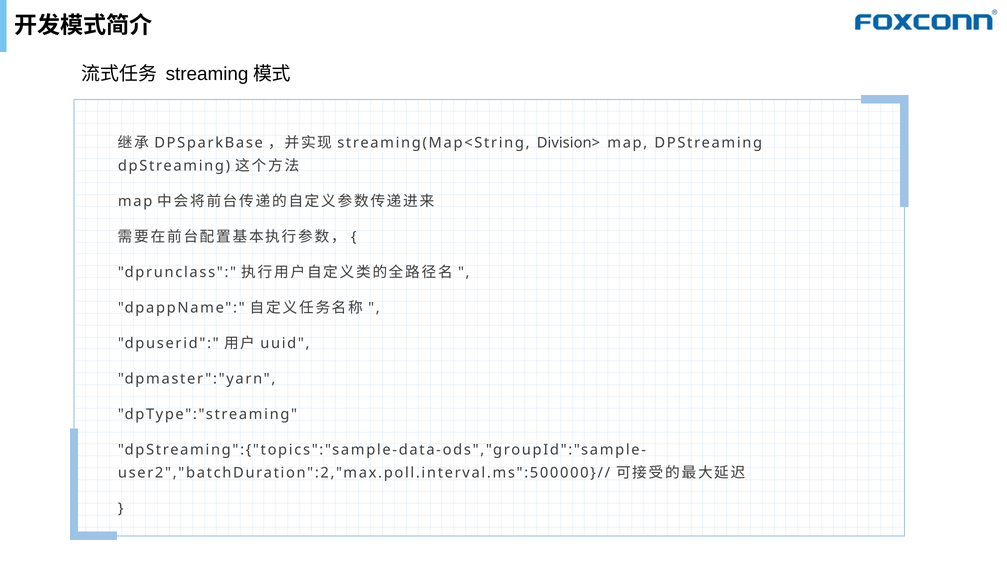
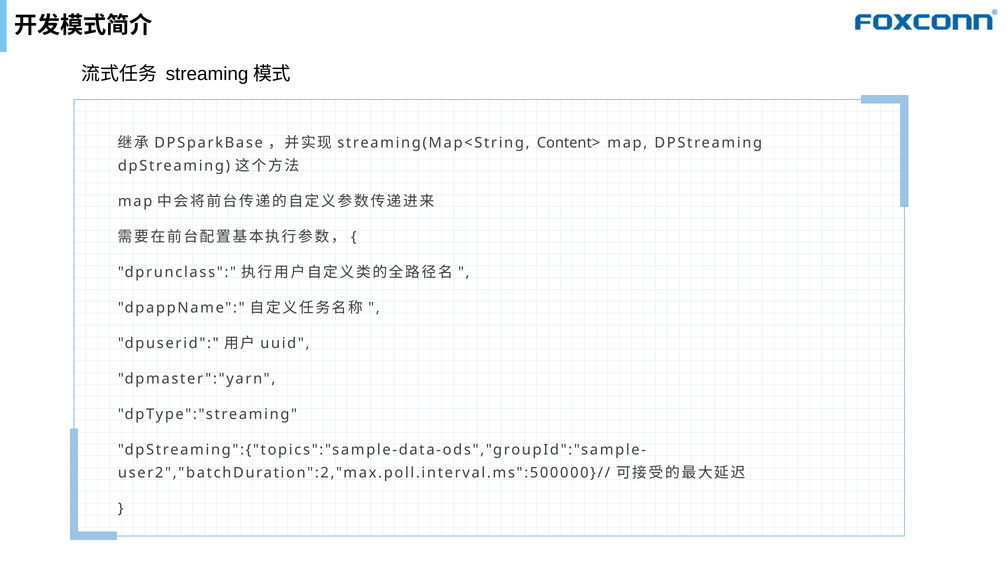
Division>: Division> -> Content> (568, 143)
